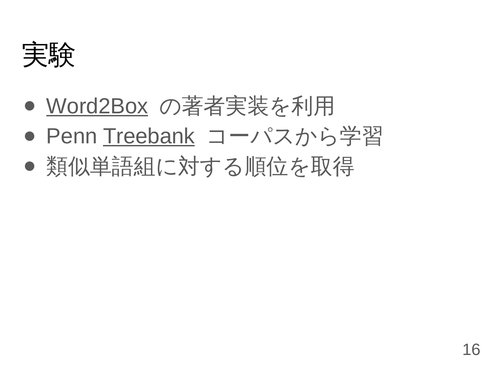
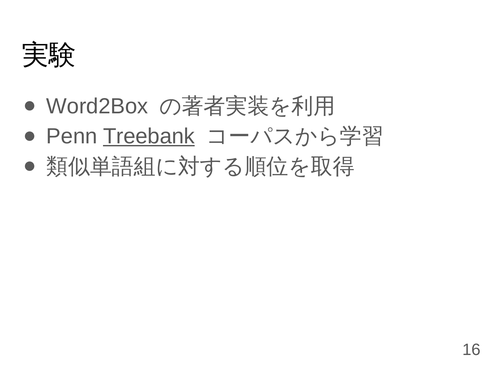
Word2Box underline: present -> none (97, 106)
